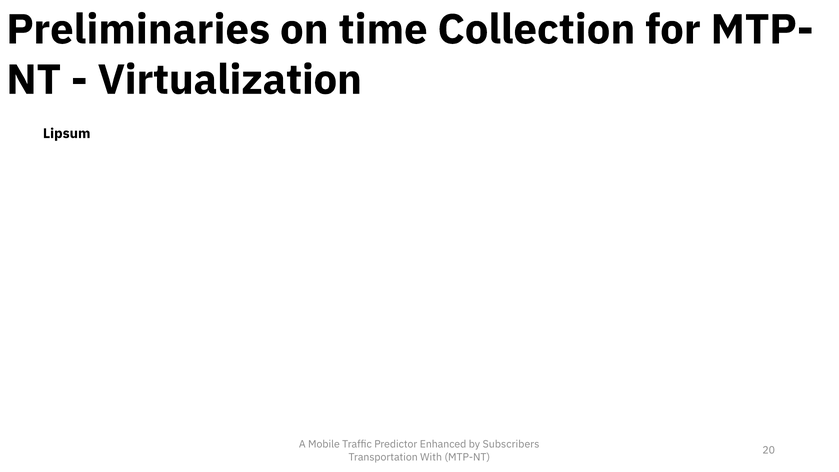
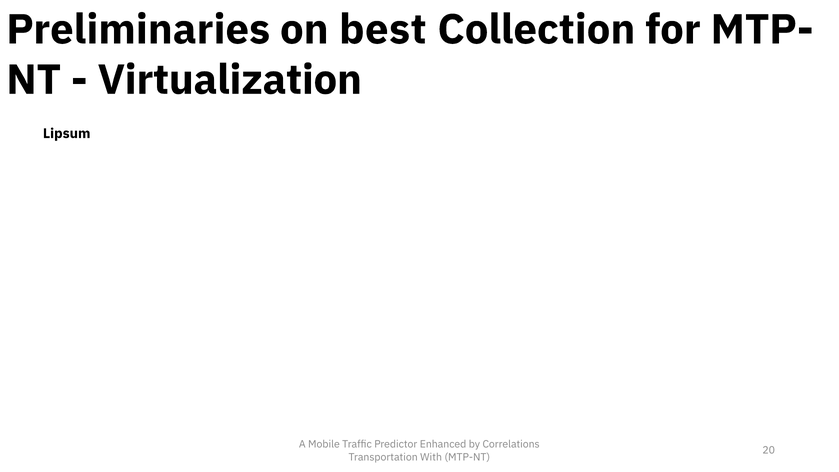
time: time -> best (383, 30)
Subscribers: Subscribers -> Correlations (511, 444)
